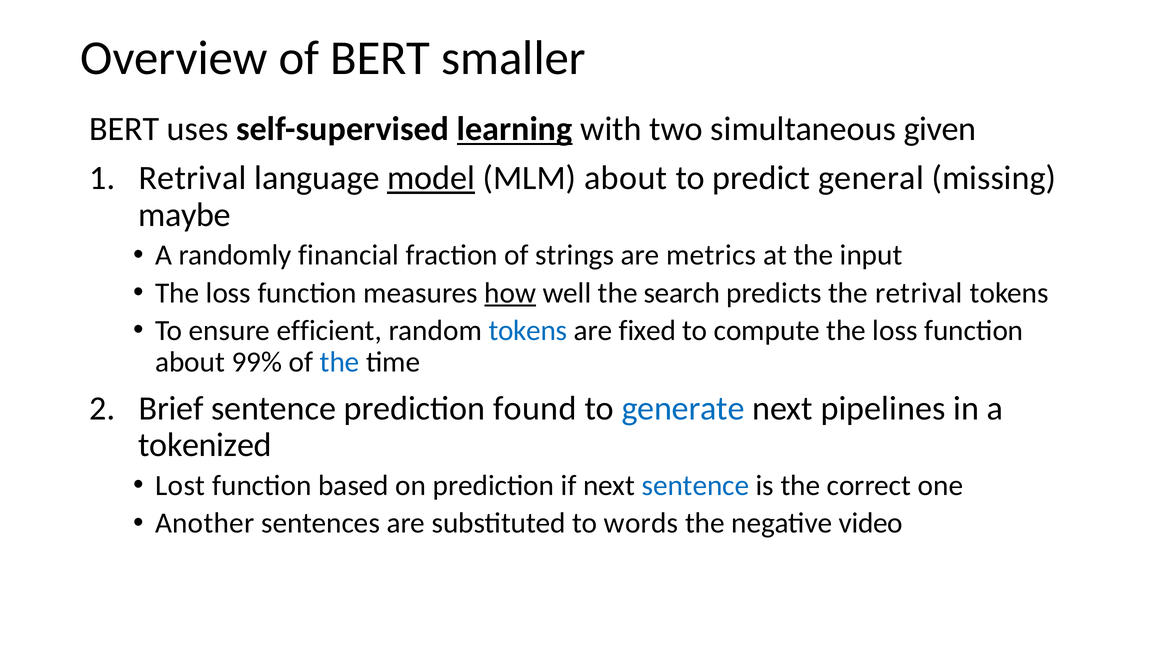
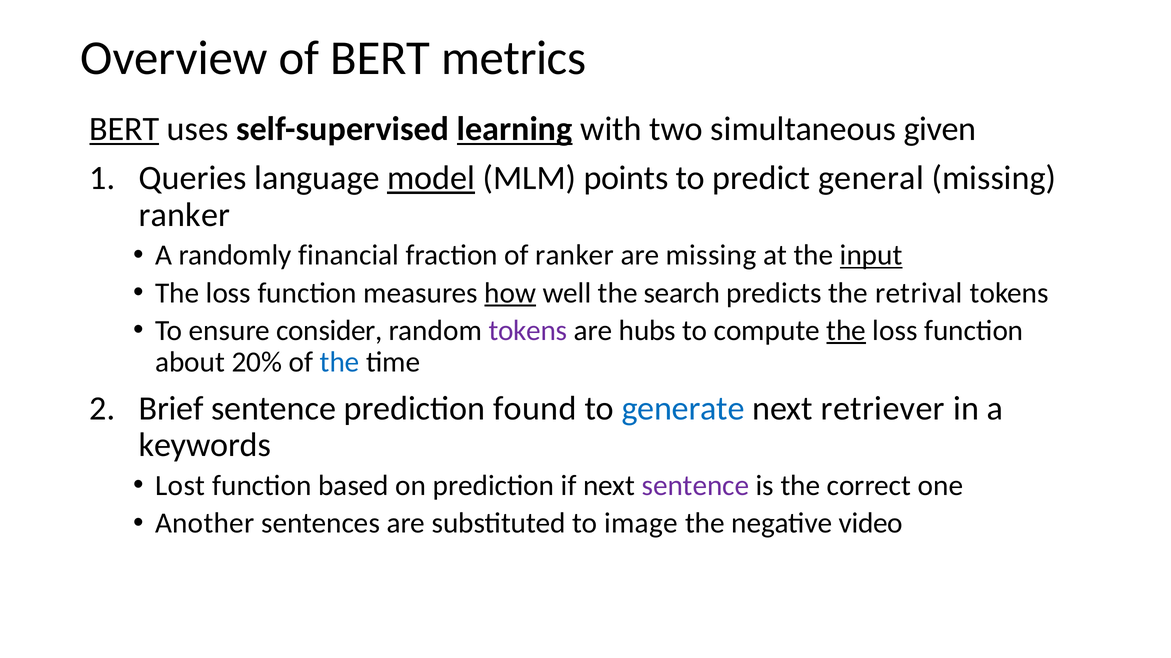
smaller: smaller -> metrics (514, 58)
BERT underline: none -> present (124, 129)
Retrival: Retrival -> Queries (193, 178)
MLM about: about -> points (626, 178)
maybe: maybe -> ranker (184, 215)
of strings: strings -> ranker (575, 255)
are metrics: metrics -> missing (711, 255)
input underline: none -> present (871, 255)
efficient: efficient -> consider (329, 331)
tokens colour: blue -> purple (528, 331)
fixed: fixed -> hubs (647, 331)
the underline: none -> present (846, 331)
99%: 99% -> 20% (257, 362)
pipelines: pipelines -> retriever (883, 409)
tokenized: tokenized -> keywords (205, 446)
sentence colour: blue -> purple (695, 486)
words: words -> image (641, 524)
